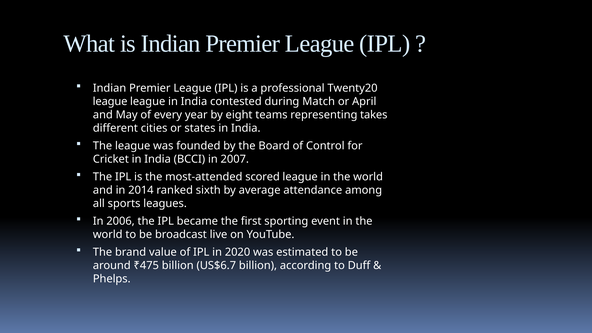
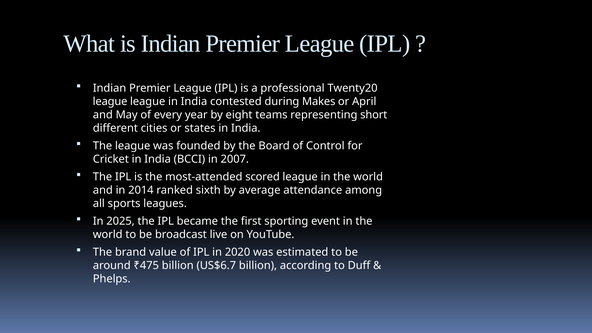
Match: Match -> Makes (319, 102)
takes: takes -> short (374, 115)
2006: 2006 -> 2025 (121, 221)
